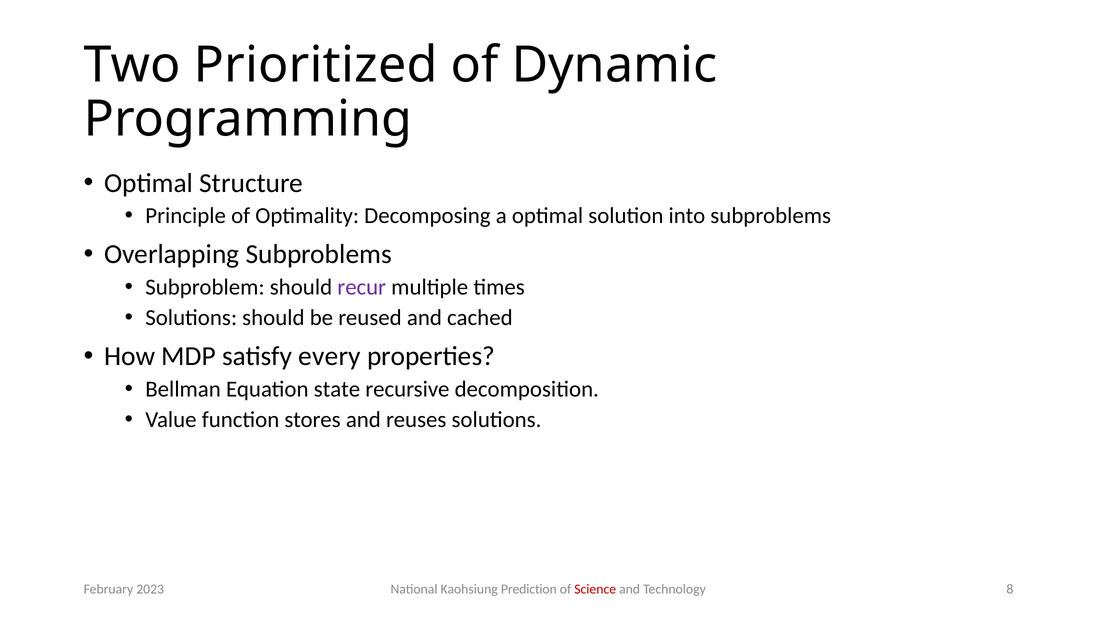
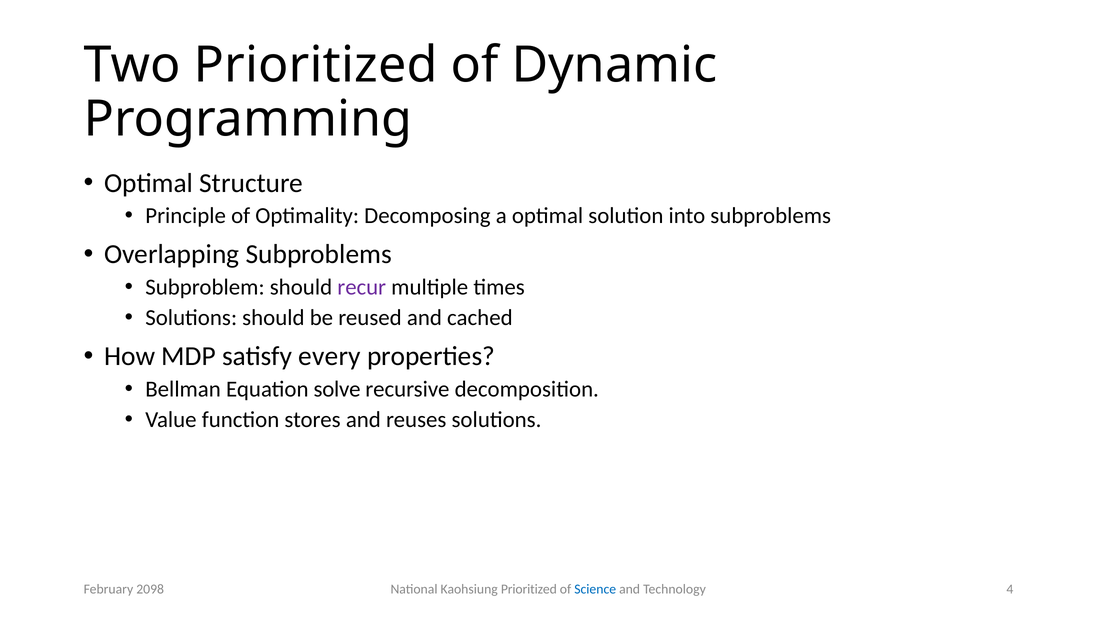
state: state -> solve (337, 389)
Kaohsiung Prediction: Prediction -> Prioritized (529, 589)
Science colour: red -> blue (595, 589)
8: 8 -> 4 (1010, 589)
2023: 2023 -> 2098 (150, 589)
